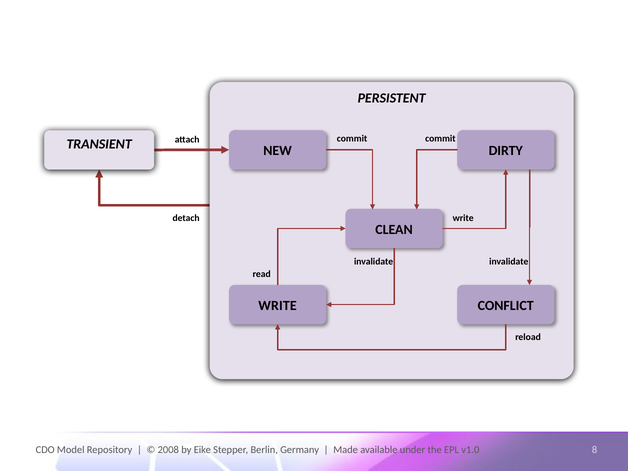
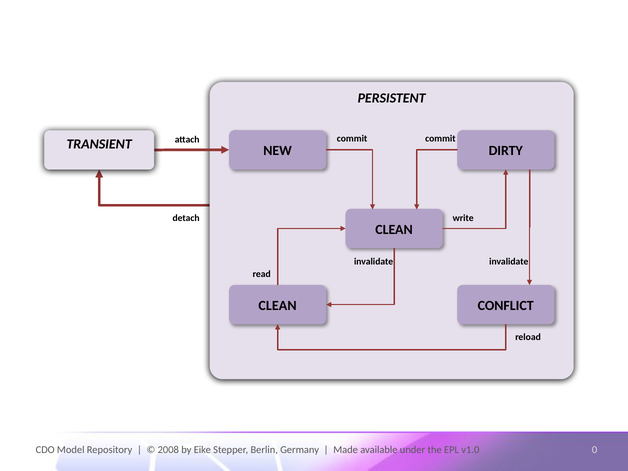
WRITE: WRITE -> CLEAN (278, 306)
8: 8 -> 0 (595, 450)
